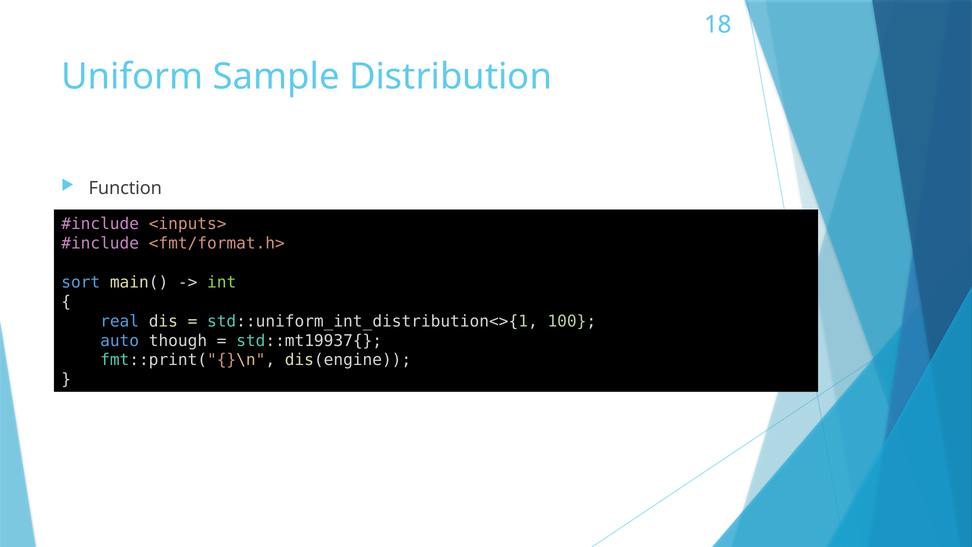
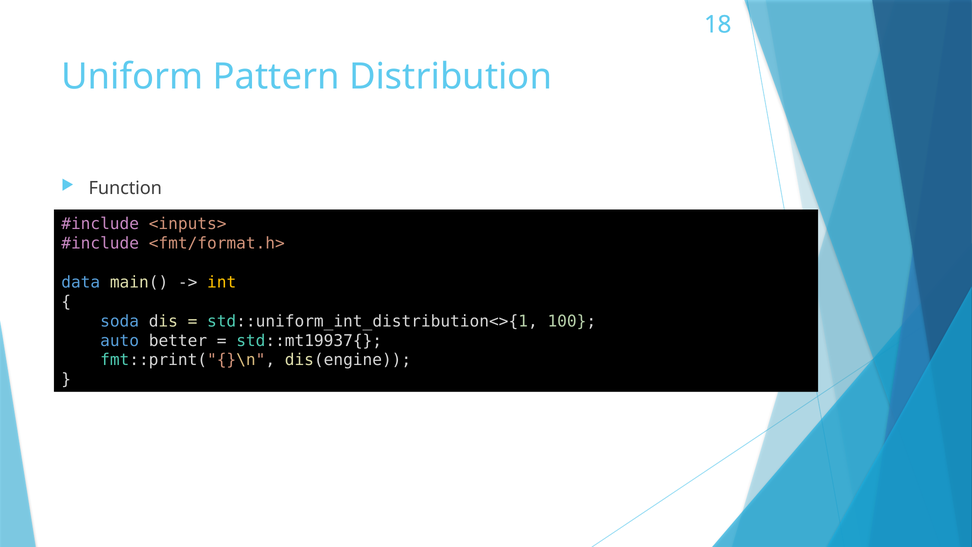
Sample: Sample -> Pattern (276, 77)
sort: sort -> data (81, 282)
int colour: light green -> yellow (222, 282)
real: real -> soda (120, 321)
though: though -> better (178, 341)
